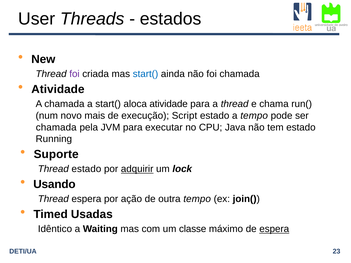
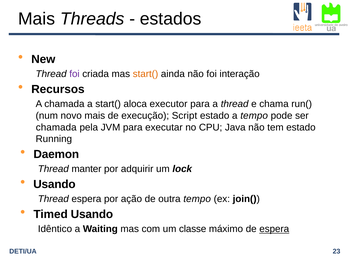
User: User -> Mais (37, 19)
start( colour: blue -> orange (145, 74)
foi chamada: chamada -> interação (240, 74)
Atividade: Atividade -> Recursos (58, 89)
aloca atividade: atividade -> executor (169, 104)
Suporte: Suporte -> Daemon (56, 154)
Thread estado: estado -> manter (86, 169)
adquirir underline: present -> none (137, 169)
Timed Usadas: Usadas -> Usando (92, 215)
